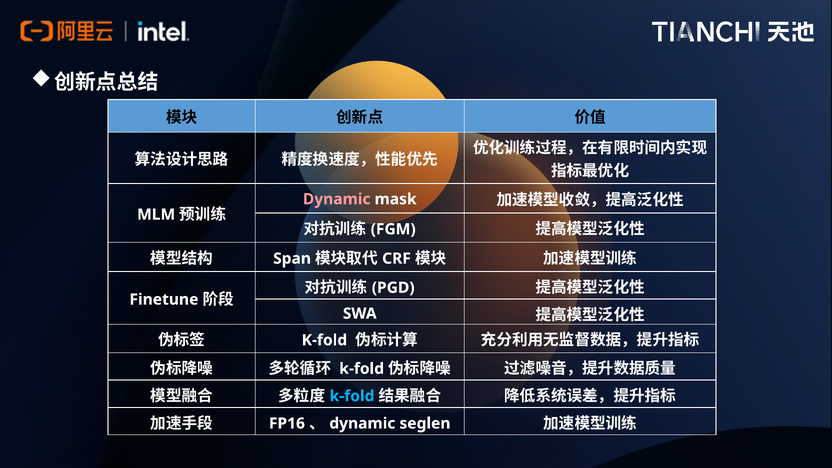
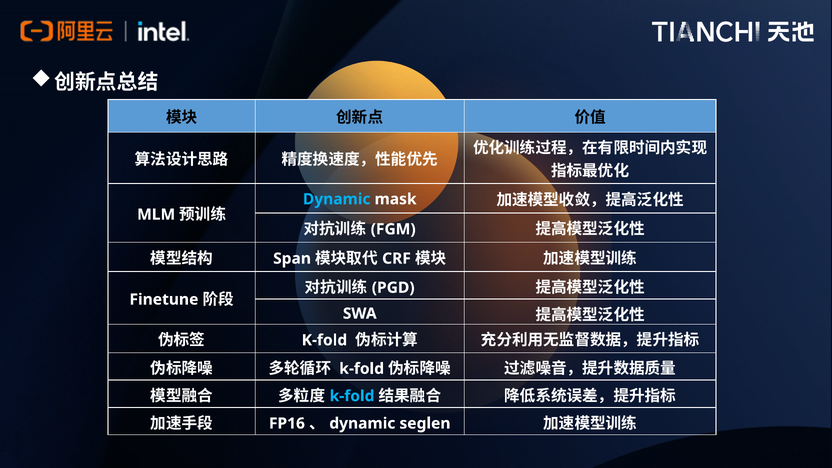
Dynamic colour: pink -> light blue (337, 199)
